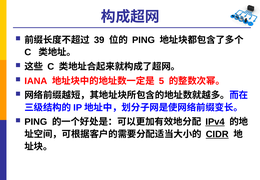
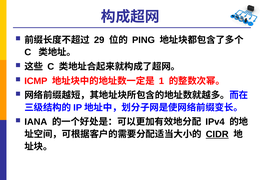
39: 39 -> 29 (99, 40)
IANA: IANA -> ICMP (36, 81)
5: 5 -> 1 (161, 81)
PING: PING -> IANA (36, 122)
IPv4 underline: present -> none (215, 122)
